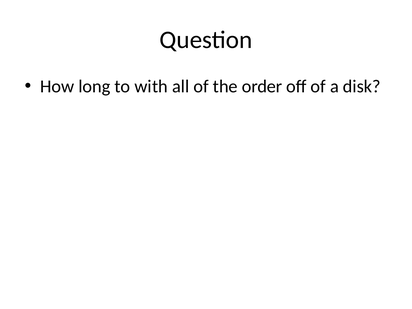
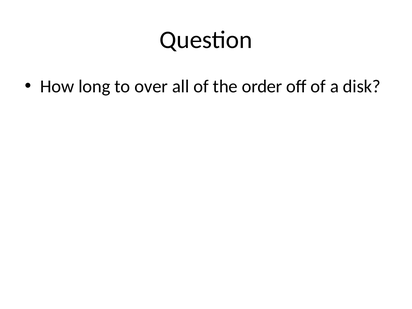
with: with -> over (151, 86)
